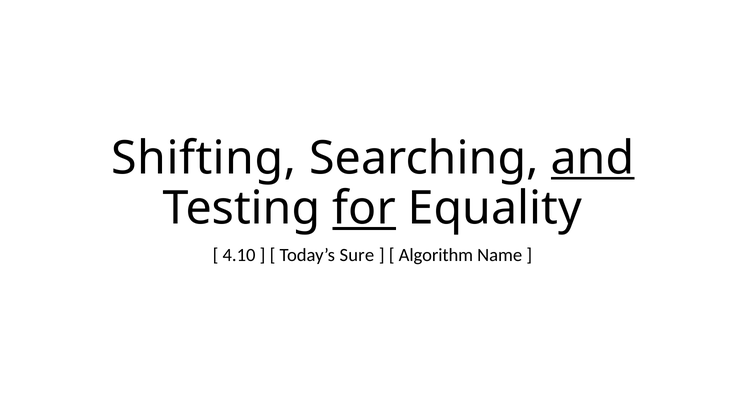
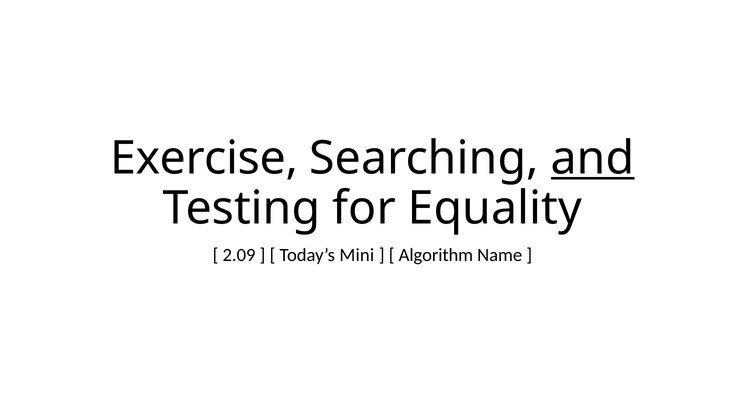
Shifting: Shifting -> Exercise (204, 158)
for underline: present -> none (364, 209)
4.10: 4.10 -> 2.09 (239, 255)
Sure: Sure -> Mini (357, 255)
